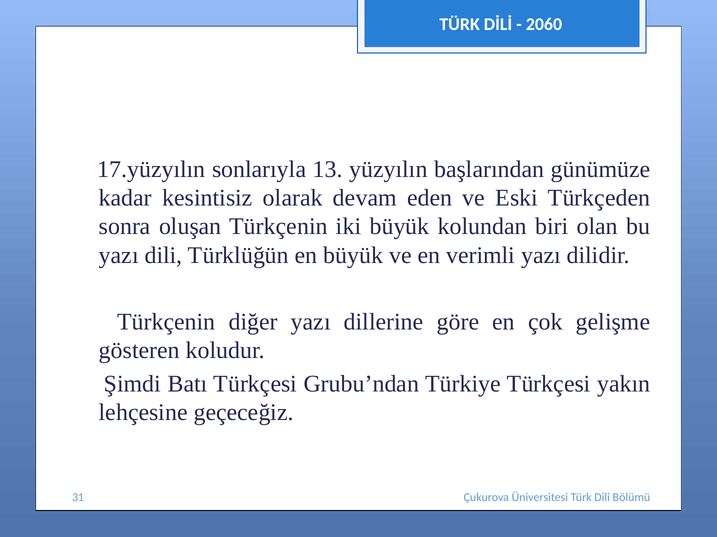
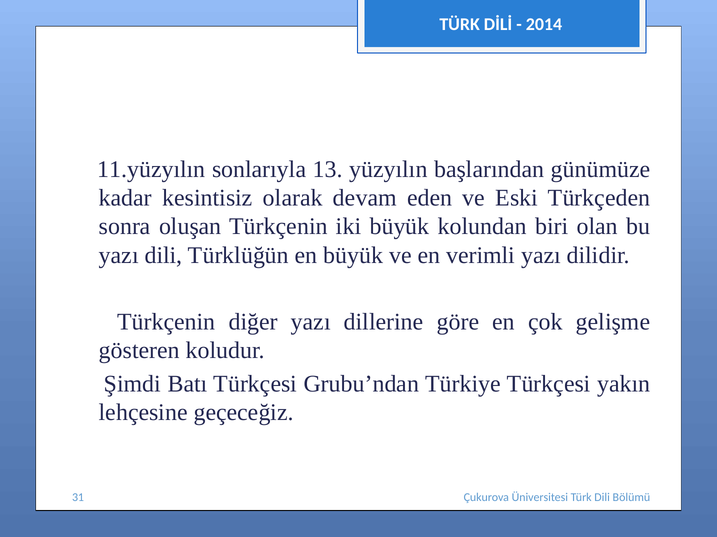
2060: 2060 -> 2014 (544, 24)
17.yüzyılın: 17.yüzyılın -> 11.yüzyılın (151, 169)
